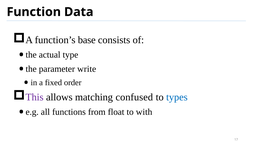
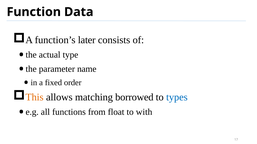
base: base -> later (87, 40)
write: write -> name (87, 69)
This colour: purple -> orange (34, 98)
confused: confused -> borrowed (134, 98)
